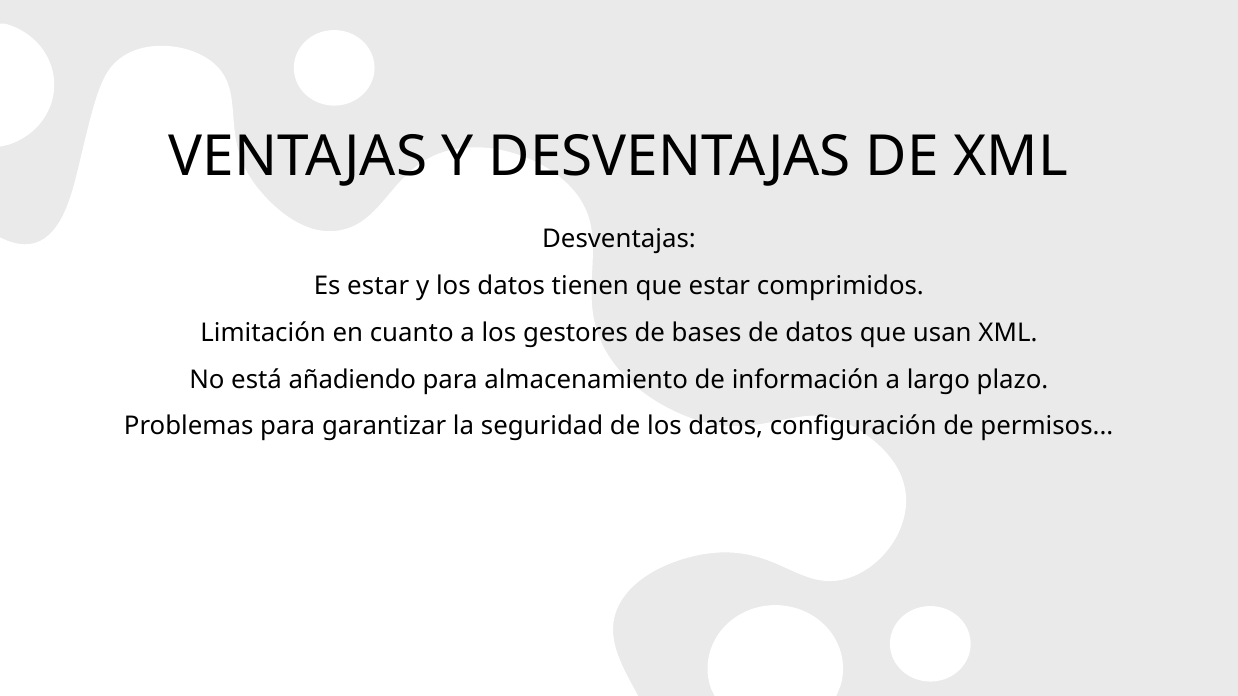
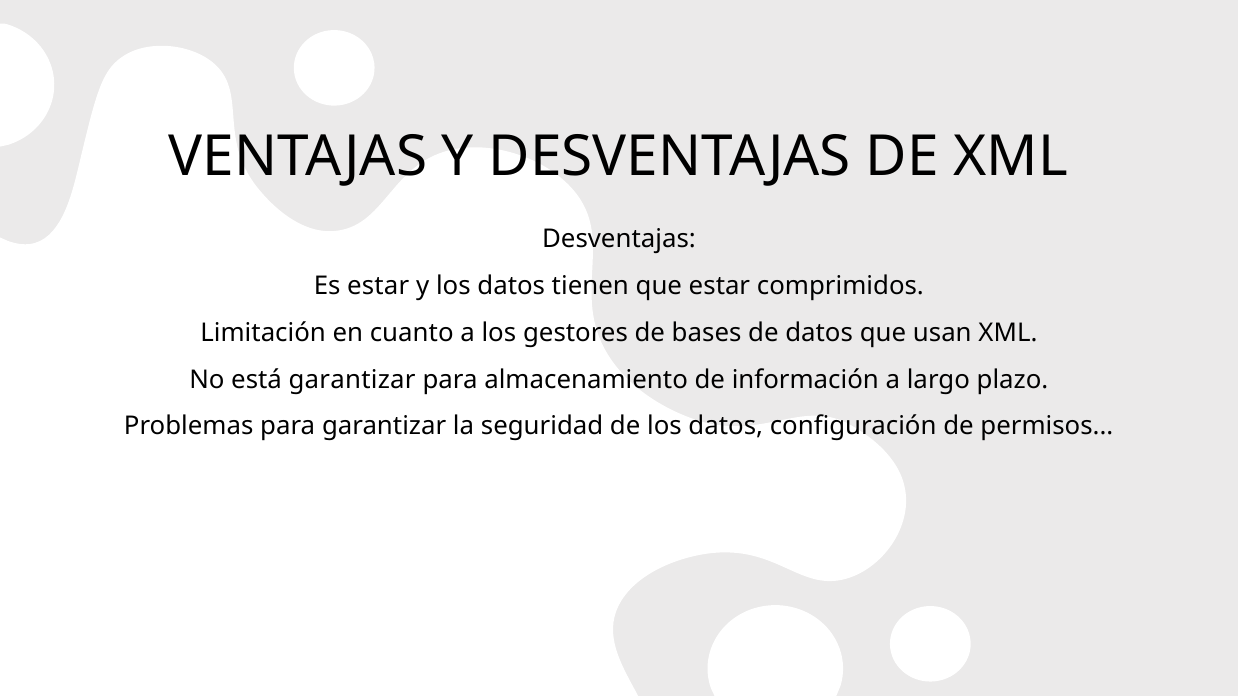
está añadiendo: añadiendo -> garantizar (352, 380)
